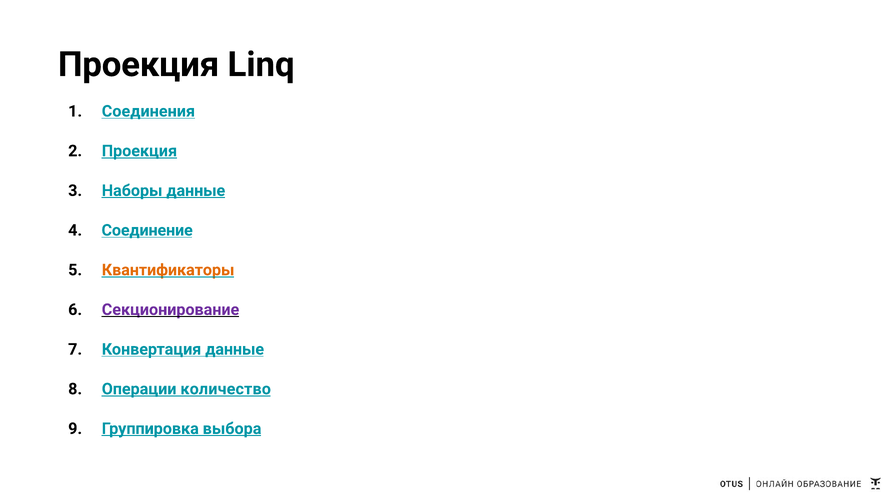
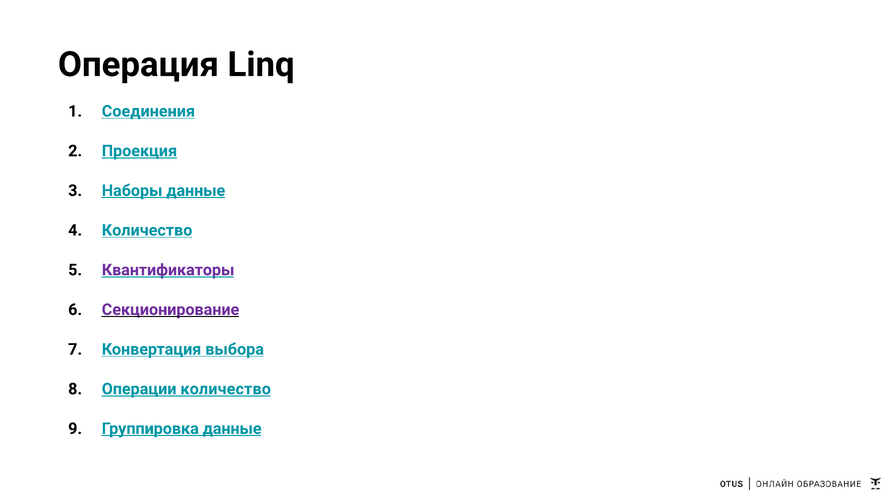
Проекция: Проекция -> Операция (138, 65)
Соединение: Соединение -> Количество (147, 230)
Квантификаторы colour: orange -> purple (168, 270)
Конвертация данные: данные -> выбора (235, 350)
Группировка выбора: выбора -> данные (232, 429)
